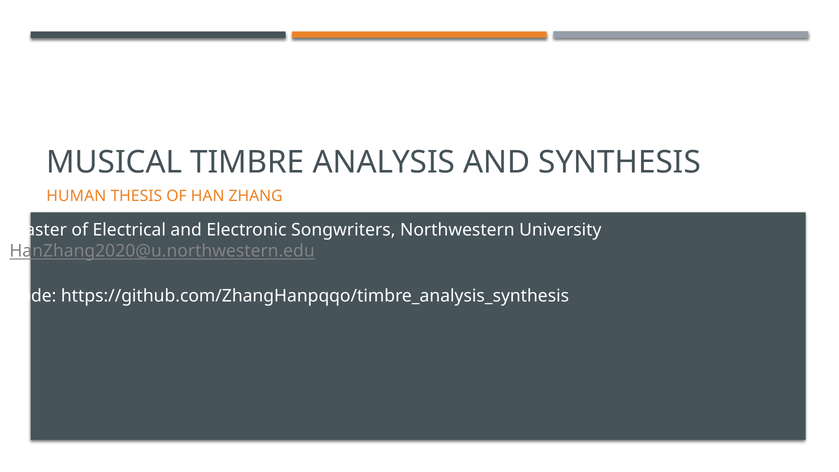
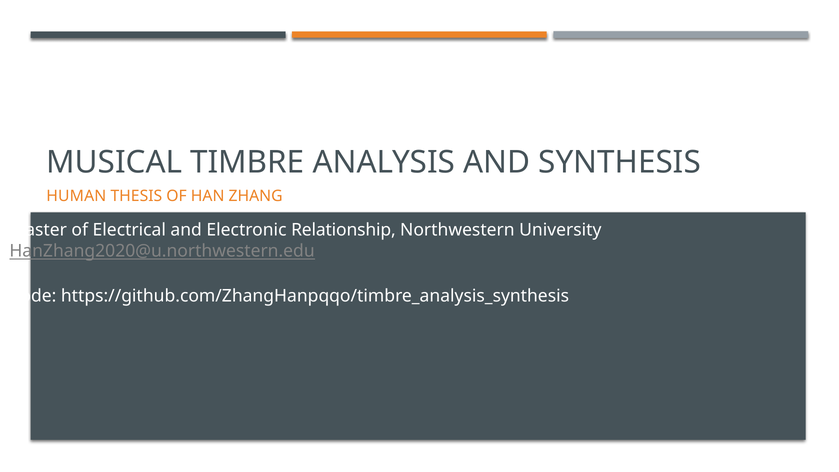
Songwriters: Songwriters -> Relationship (343, 230)
